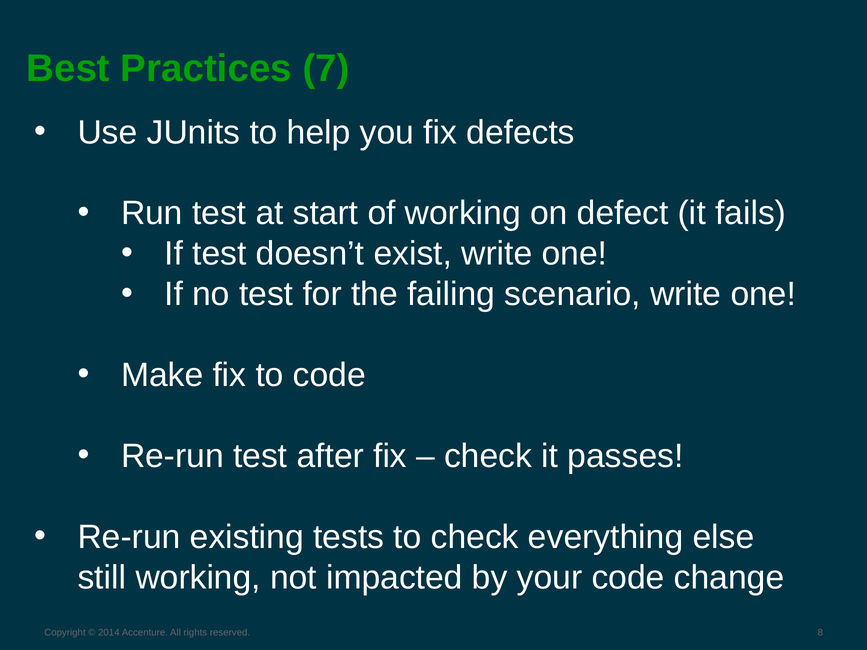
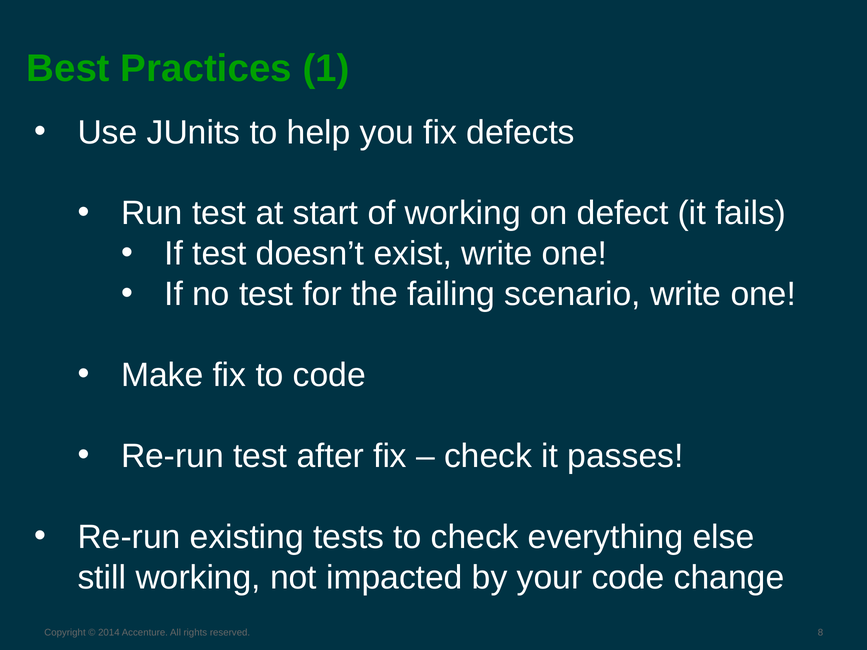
7: 7 -> 1 (326, 68)
